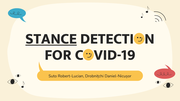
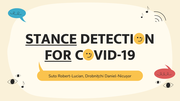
FOR underline: none -> present (58, 55)
